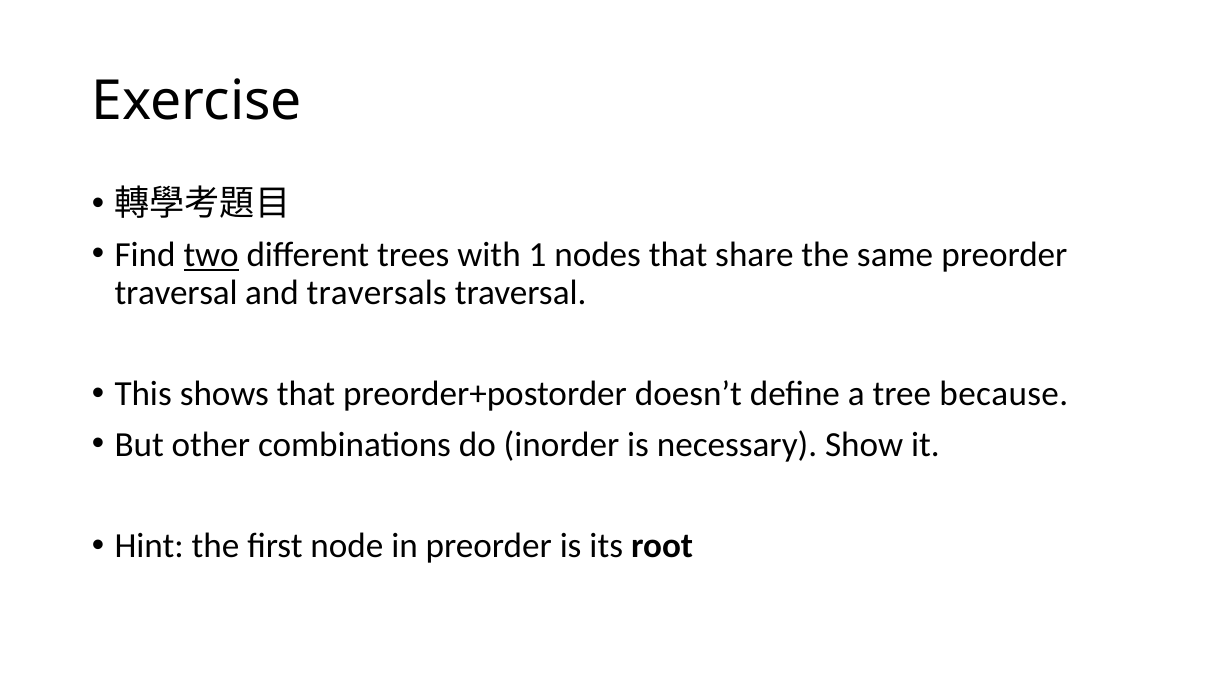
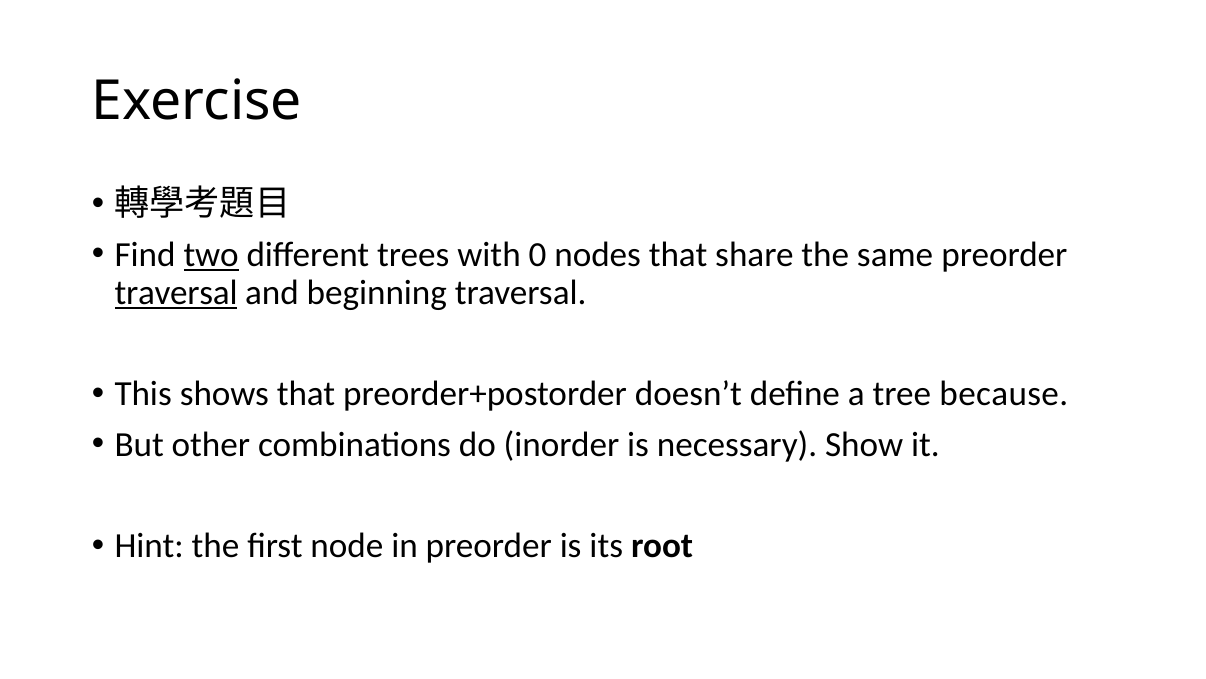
1: 1 -> 0 (538, 254)
traversal underline: none -> present (176, 292)
traversals: traversals -> beginning (377, 292)
